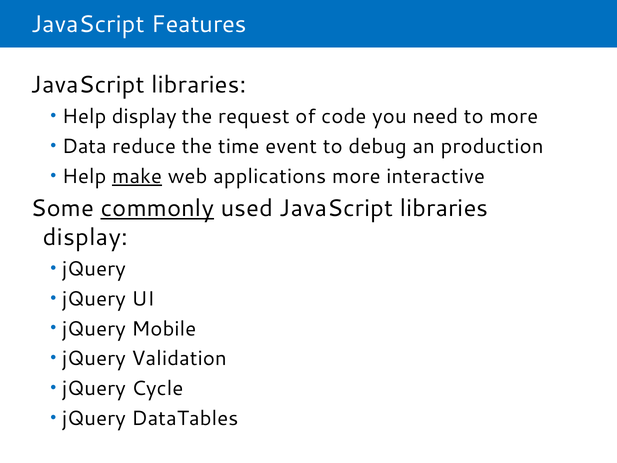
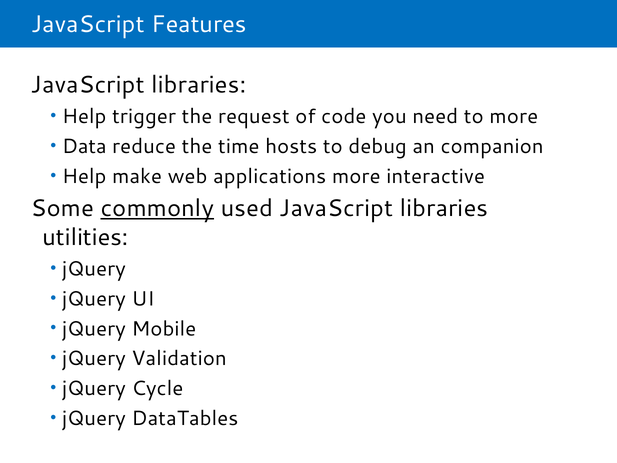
Help display: display -> trigger (144, 117)
event: event -> hosts (291, 146)
production: production -> companion (492, 146)
make underline: present -> none (137, 176)
display: display -> utilities (86, 237)
